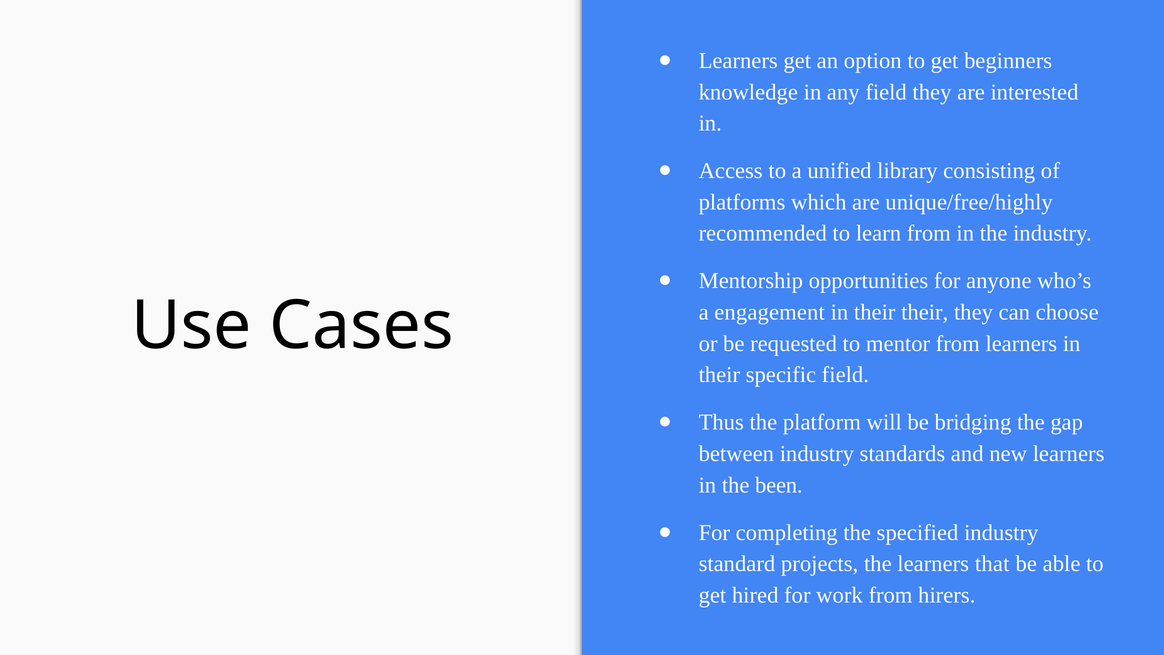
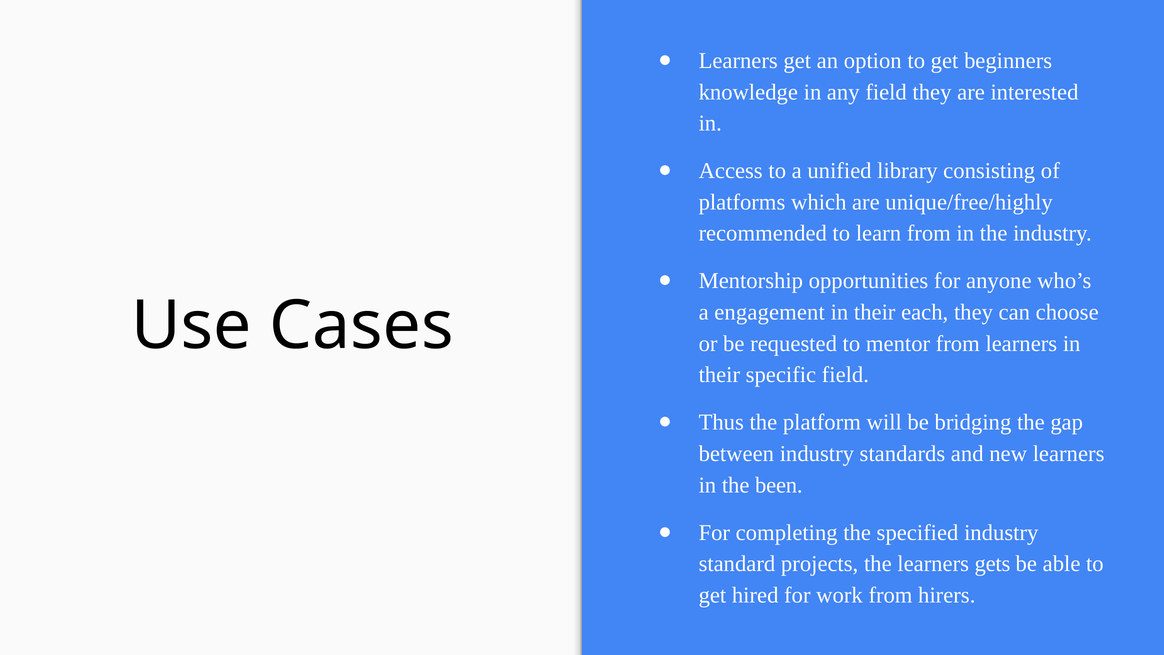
their their: their -> each (925, 312)
that: that -> gets (992, 564)
